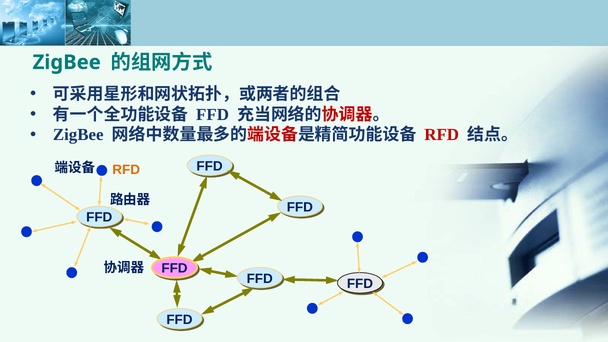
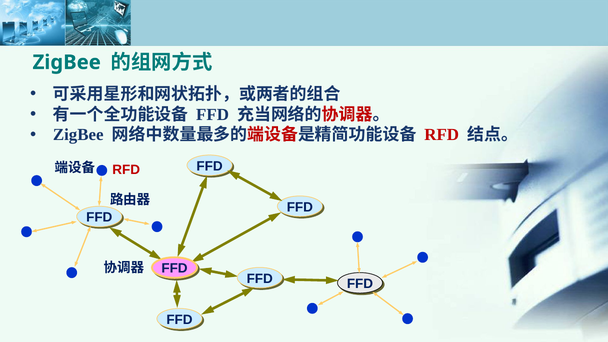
RFD colour: orange -> red (126, 170)
